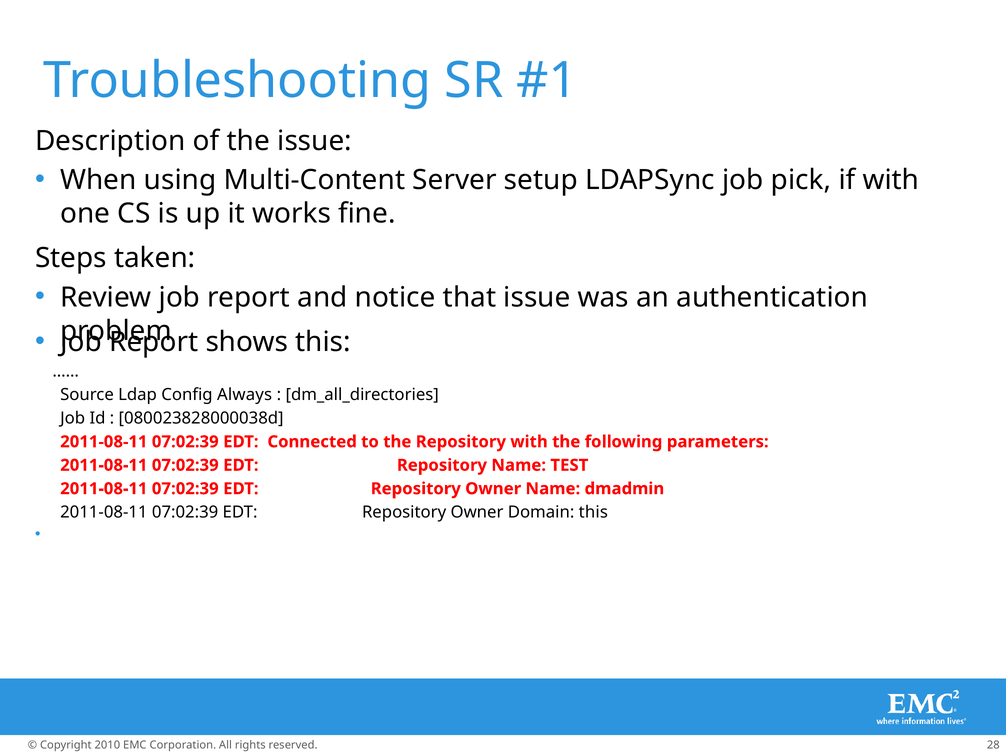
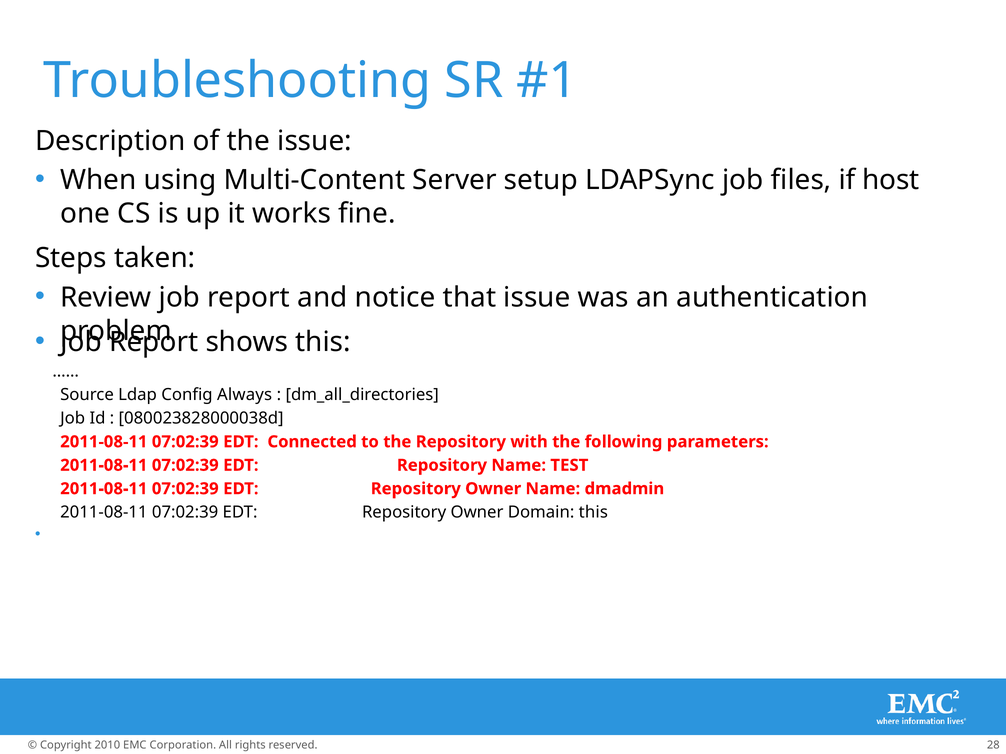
pick: pick -> files (801, 180)
if with: with -> host (891, 180)
